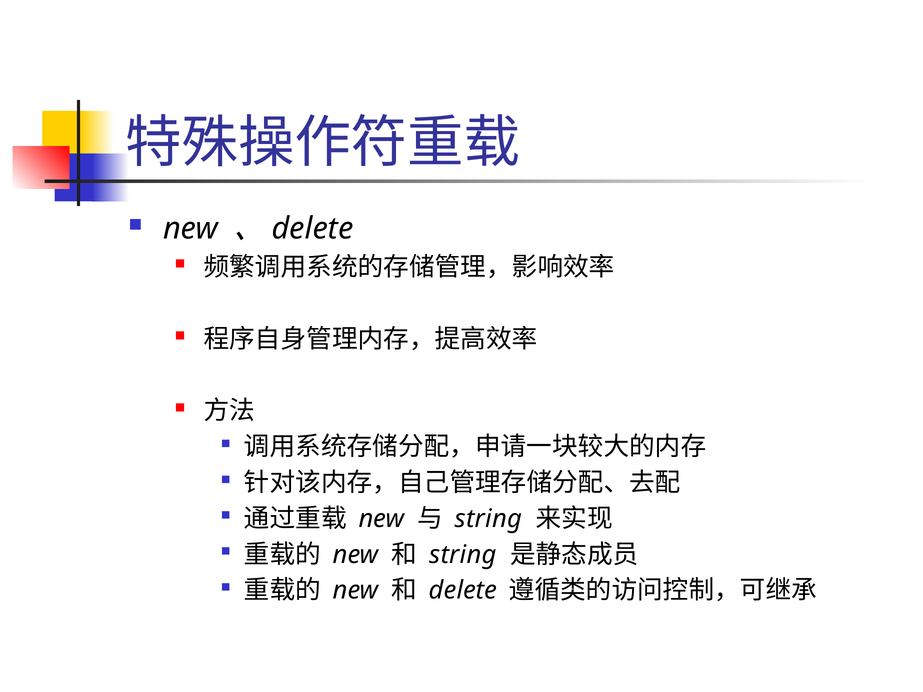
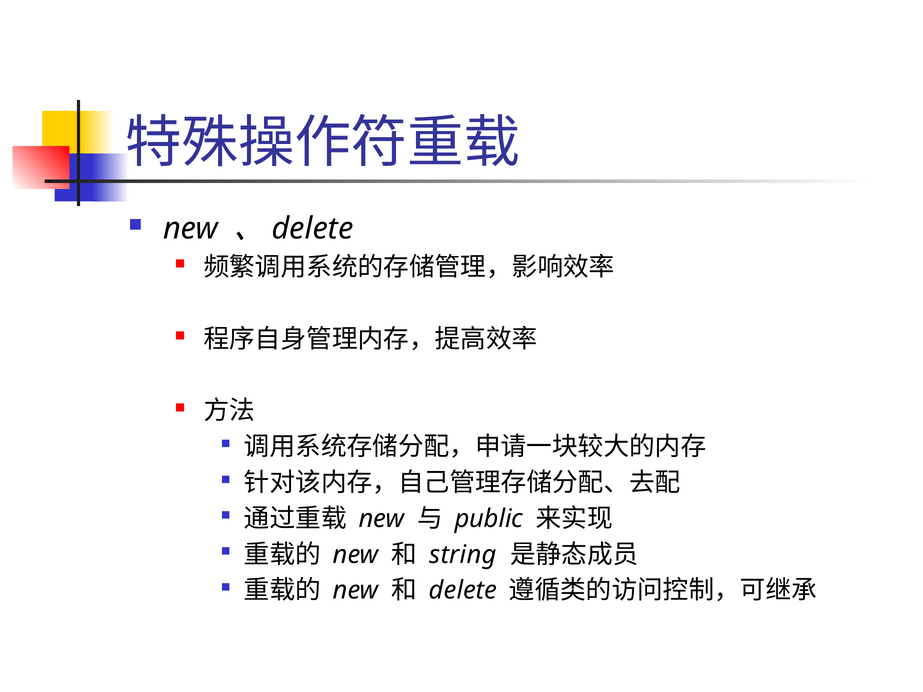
string: string -> public (489, 519)
